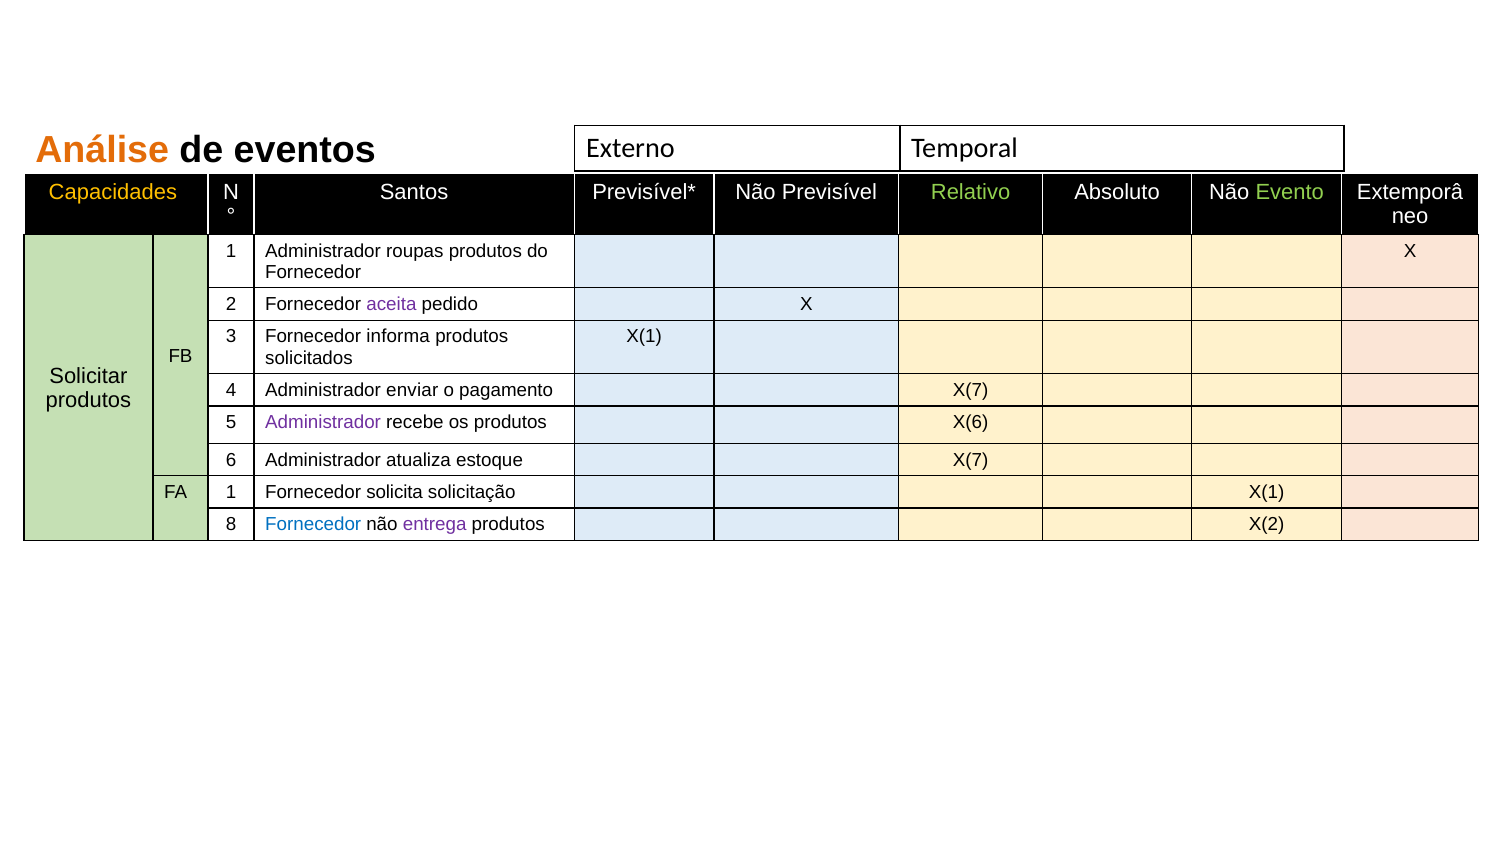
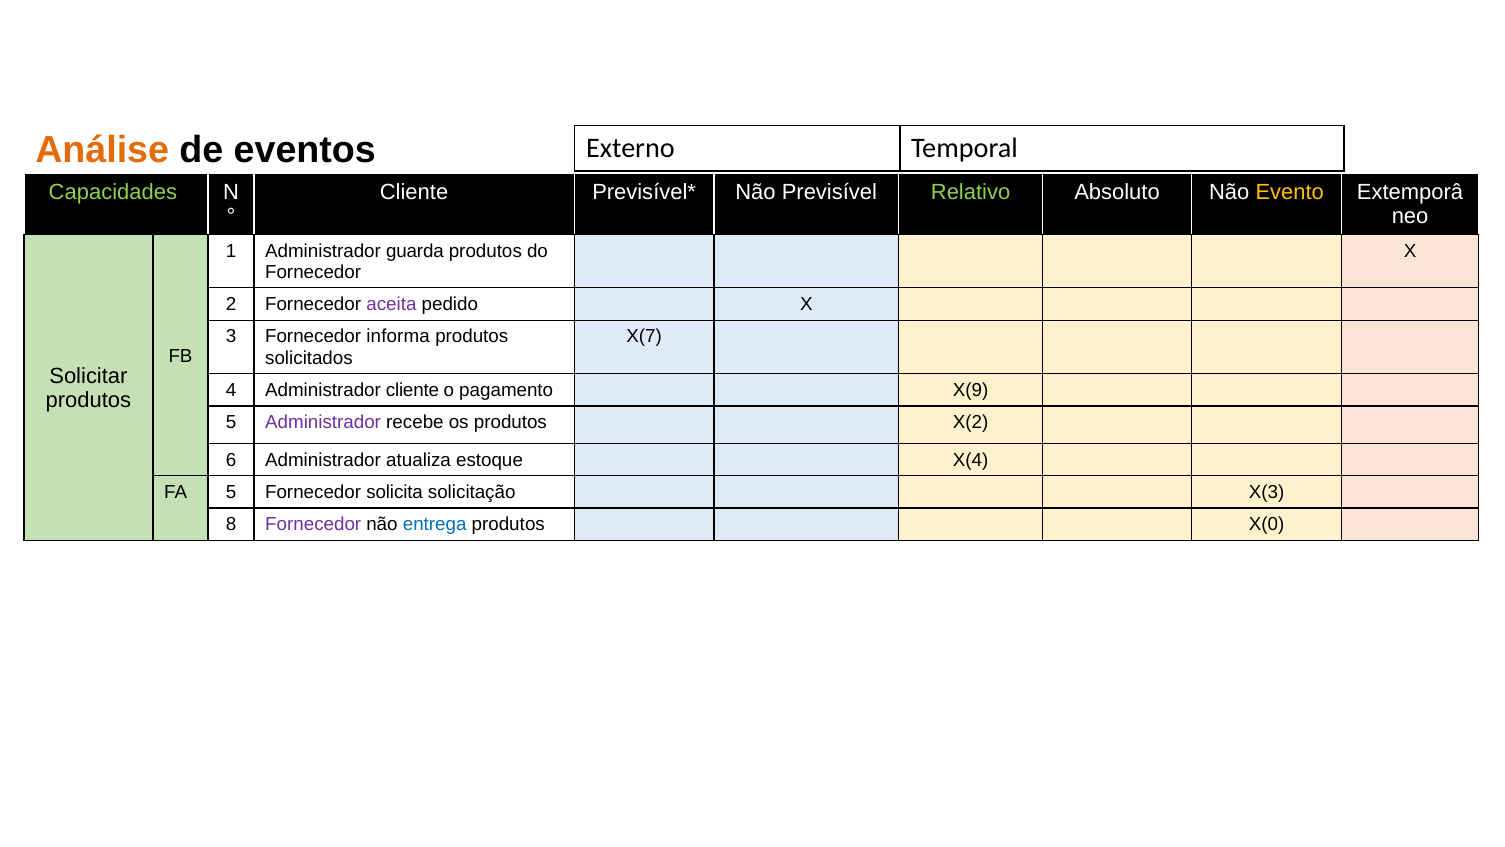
Capacidades colour: yellow -> light green (113, 192)
Santos: Santos -> Cliente (414, 192)
Evento colour: light green -> yellow (1290, 192)
roupas: roupas -> guarda (415, 251)
X(1: X(1 -> X(7 (644, 337)
Administrador enviar: enviar -> cliente (412, 390)
pagamento X(7: X(7 -> X(9 (971, 390)
X(6: X(6 -> X(2 (971, 422)
estoque X(7: X(7 -> X(4 (971, 460)
FA 1: 1 -> 5 (231, 492)
solicitação X(1: X(1 -> X(3 (1267, 492)
Fornecedor colour: blue -> purple (313, 524)
entrega colour: purple -> blue (435, 524)
X(2: X(2 -> X(0 (1267, 524)
